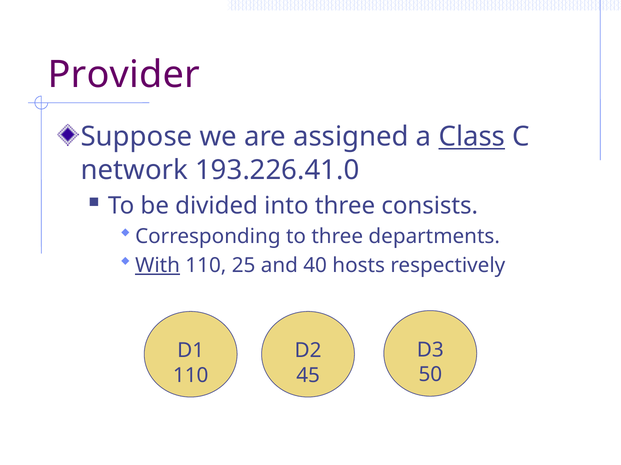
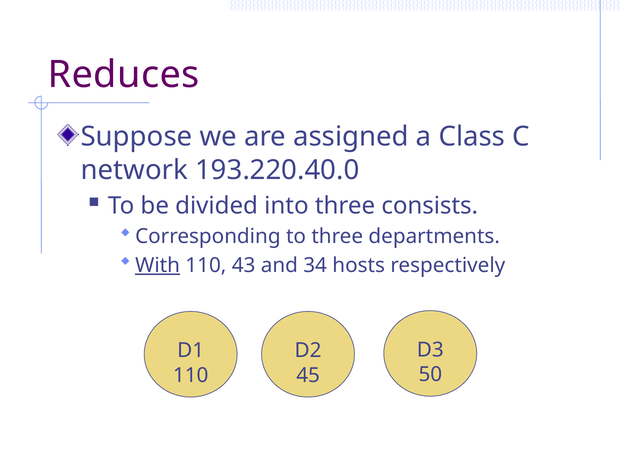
Provider: Provider -> Reduces (124, 75)
Class underline: present -> none (472, 137)
193.226.41.0: 193.226.41.0 -> 193.220.40.0 (277, 170)
25: 25 -> 43 (244, 266)
40: 40 -> 34 (315, 266)
